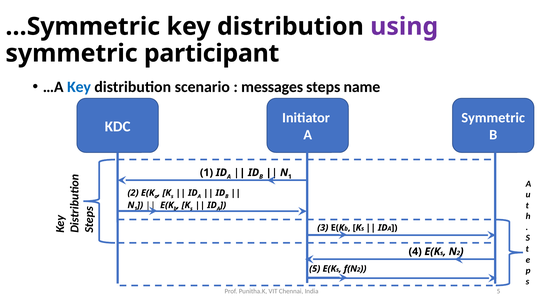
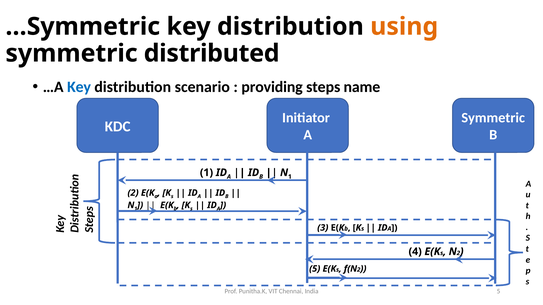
using colour: purple -> orange (404, 27)
participant: participant -> distributed (212, 53)
messages: messages -> providing (272, 87)
